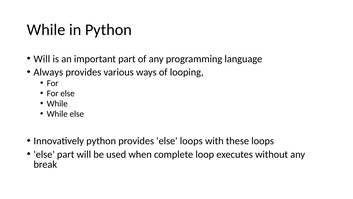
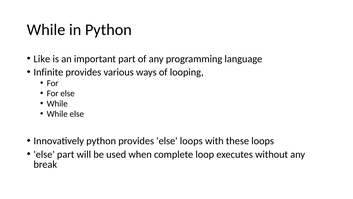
Will: Will -> Like (42, 59)
Always: Always -> Infinite (48, 72)
